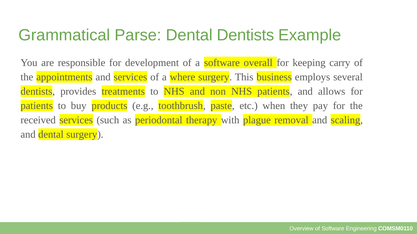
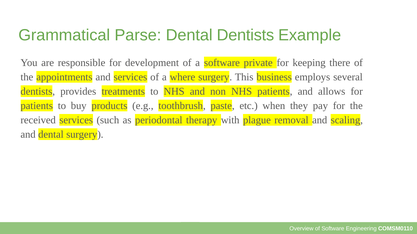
overall: overall -> private (258, 63)
carry: carry -> there (340, 63)
